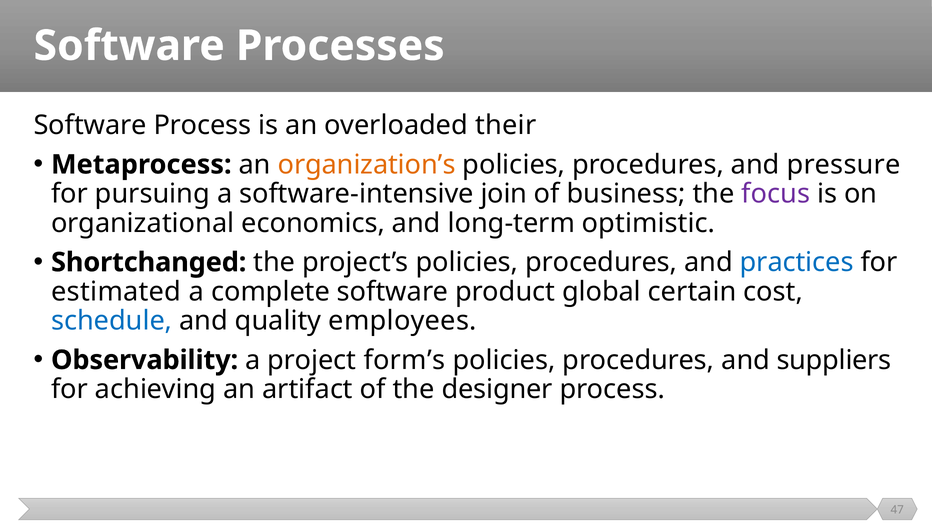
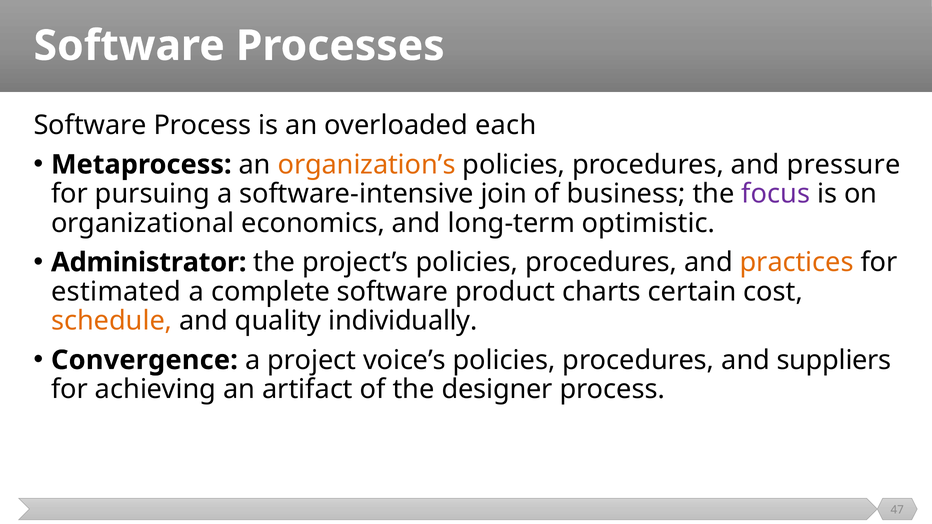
their: their -> each (506, 126)
Shortchanged: Shortchanged -> Administrator (149, 262)
practices colour: blue -> orange (797, 262)
global: global -> charts (602, 292)
schedule colour: blue -> orange (112, 321)
employees: employees -> individually (403, 321)
Observability: Observability -> Convergence (144, 360)
form’s: form’s -> voice’s (405, 360)
